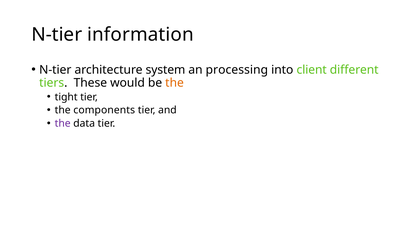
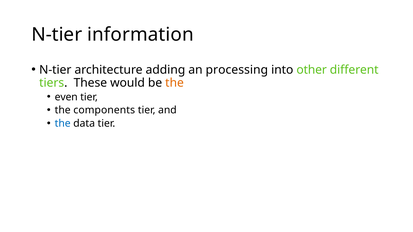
system: system -> adding (165, 70)
client: client -> other (312, 70)
tight: tight -> even (66, 97)
the colour: purple -> blue (63, 124)
